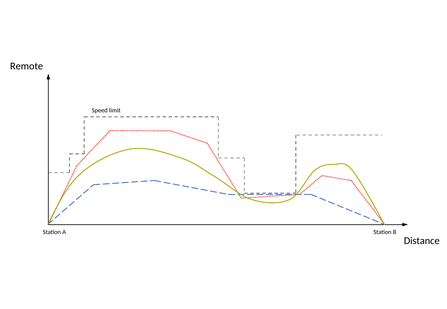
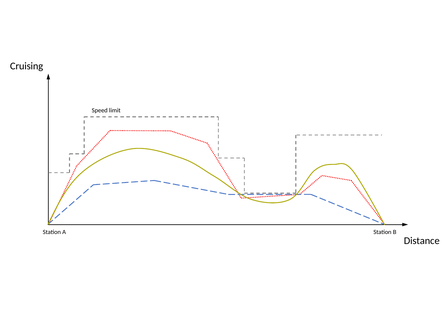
Remote: Remote -> Cruising (27, 66)
